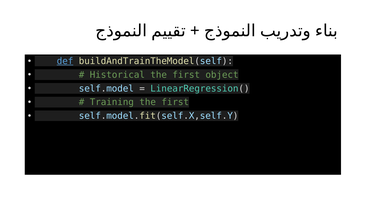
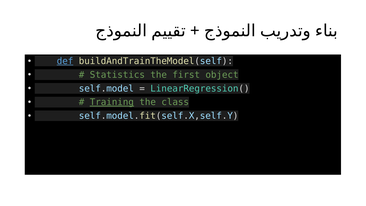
Historical: Historical -> Statistics (117, 75)
Training underline: none -> present (112, 102)
first: first -> class (175, 102)
